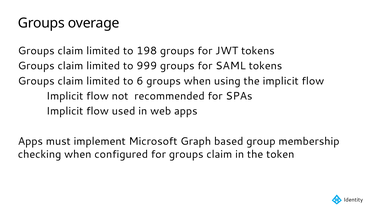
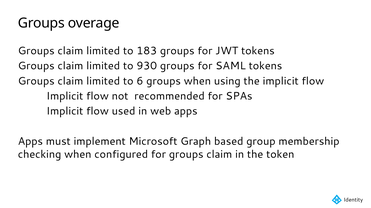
198: 198 -> 183 (147, 51)
999: 999 -> 930 (147, 66)
